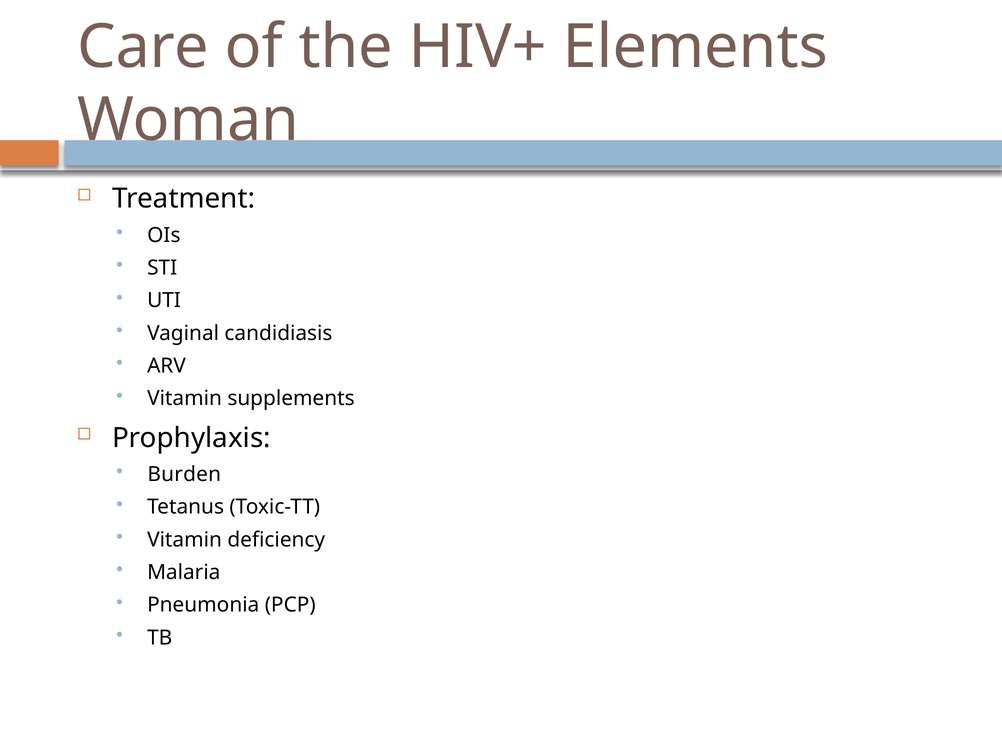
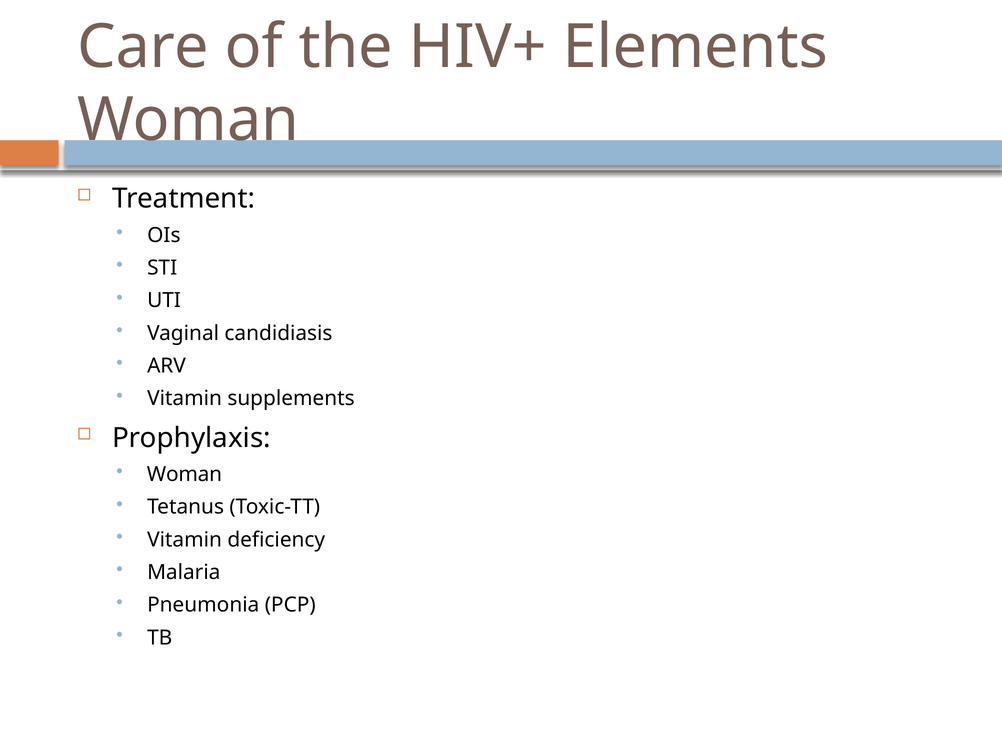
Burden: Burden -> Woman (184, 475)
